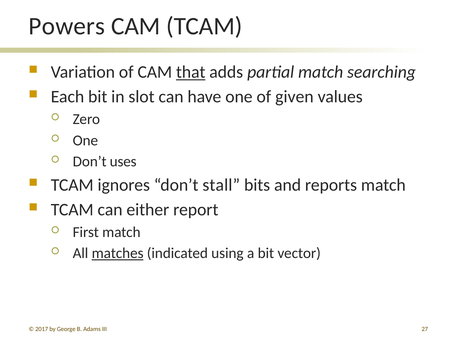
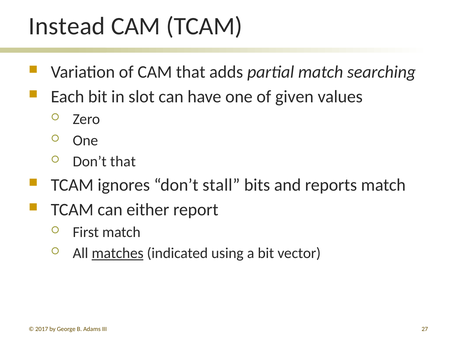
Powers: Powers -> Instead (67, 26)
that underline: present -> none (191, 72)
Don’t uses: uses -> that (123, 162)
